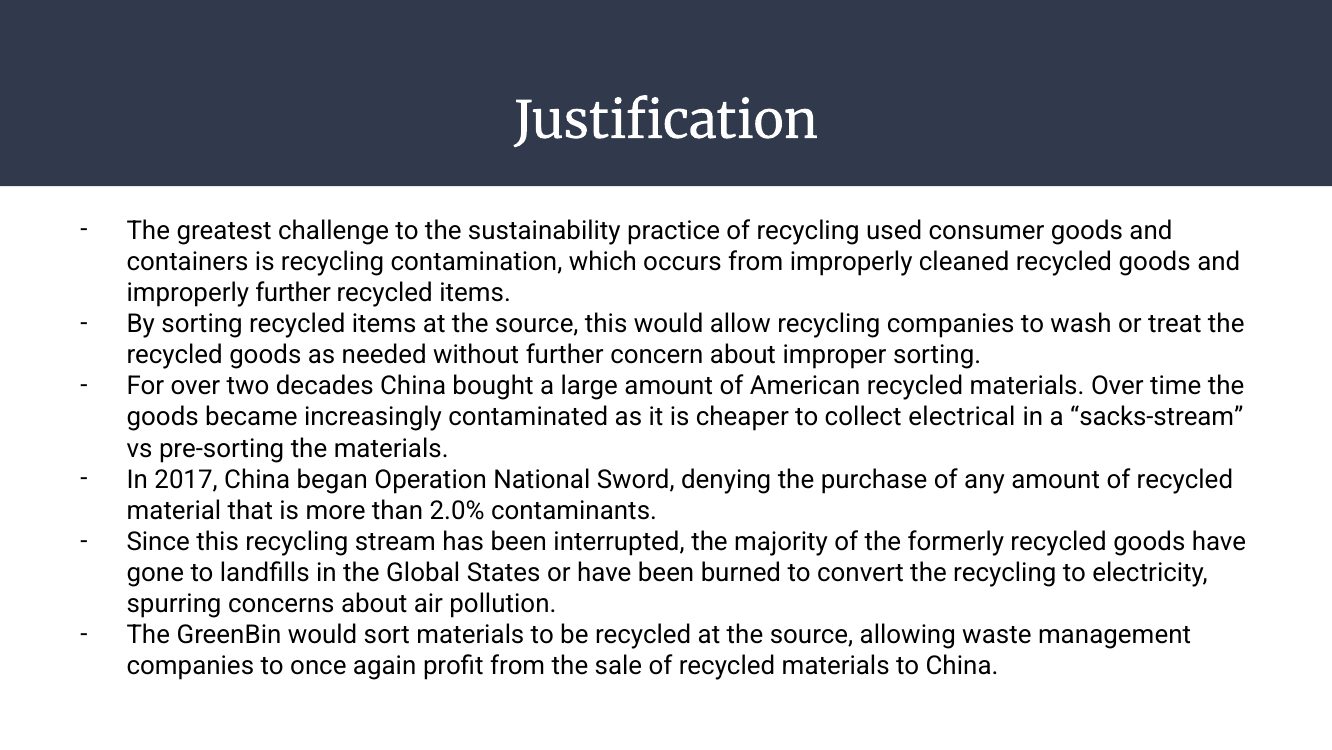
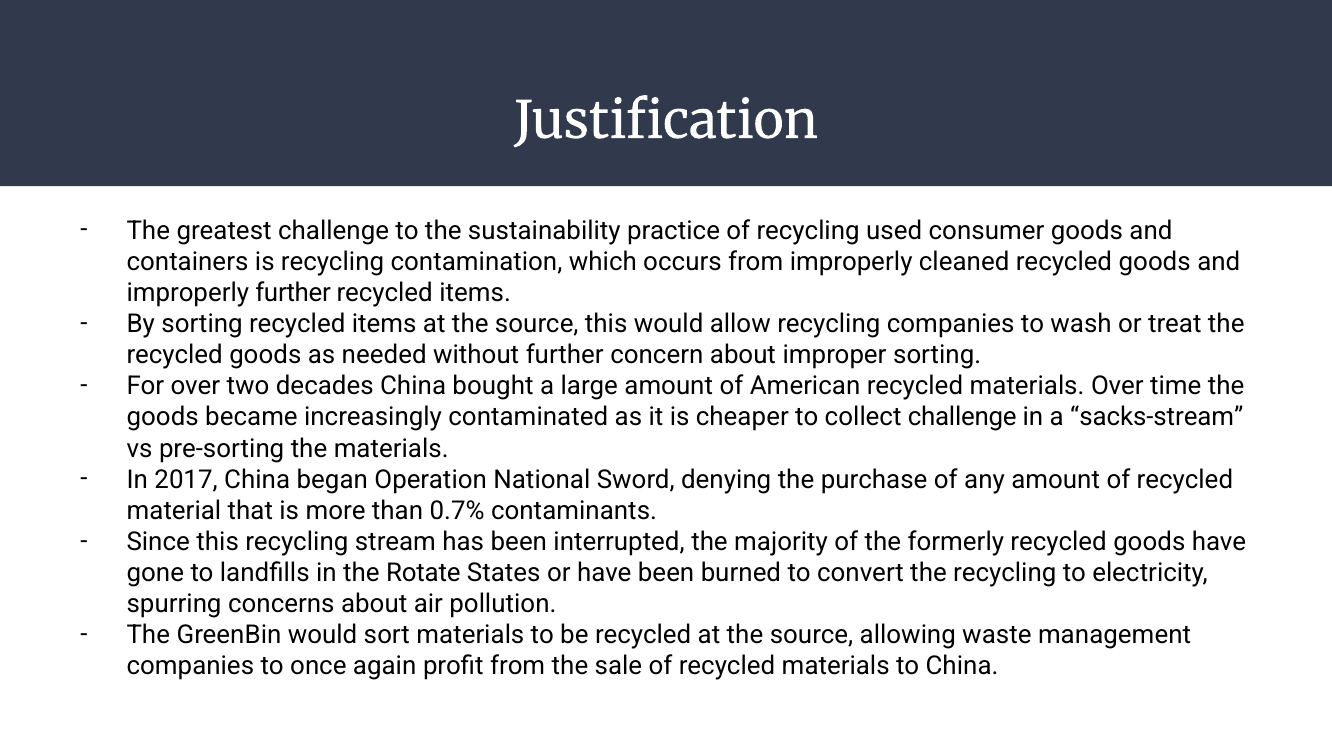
collect electrical: electrical -> challenge (962, 417)
2.0%: 2.0% -> 0.7% (457, 510)
Global: Global -> Rotate (423, 572)
